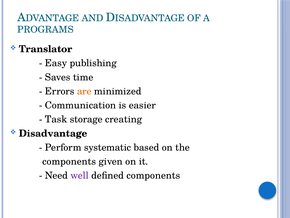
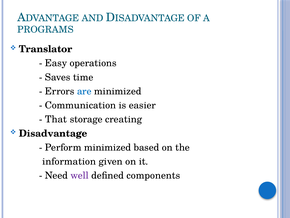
publishing: publishing -> operations (93, 63)
are colour: orange -> blue (84, 91)
Task: Task -> That (56, 119)
Perform systematic: systematic -> minimized (108, 147)
components: components -> information (69, 161)
